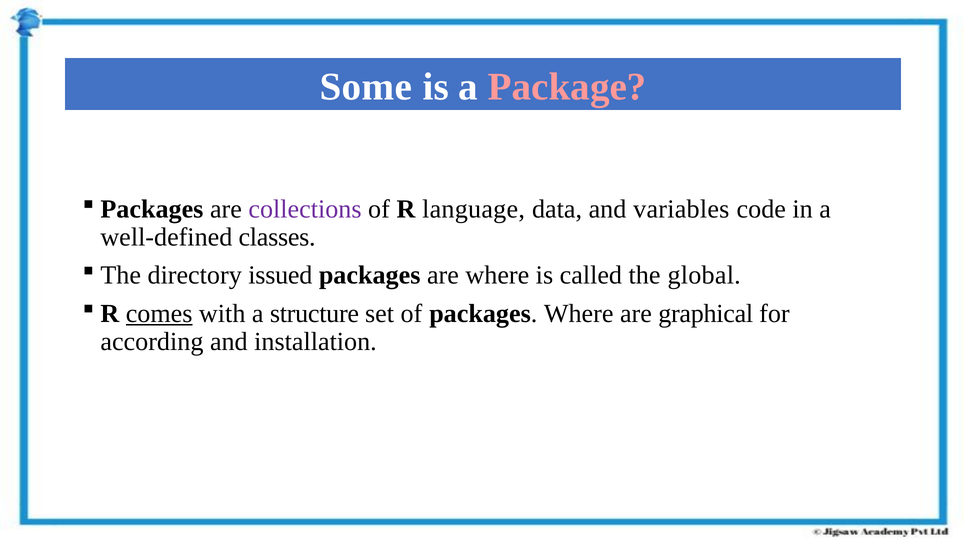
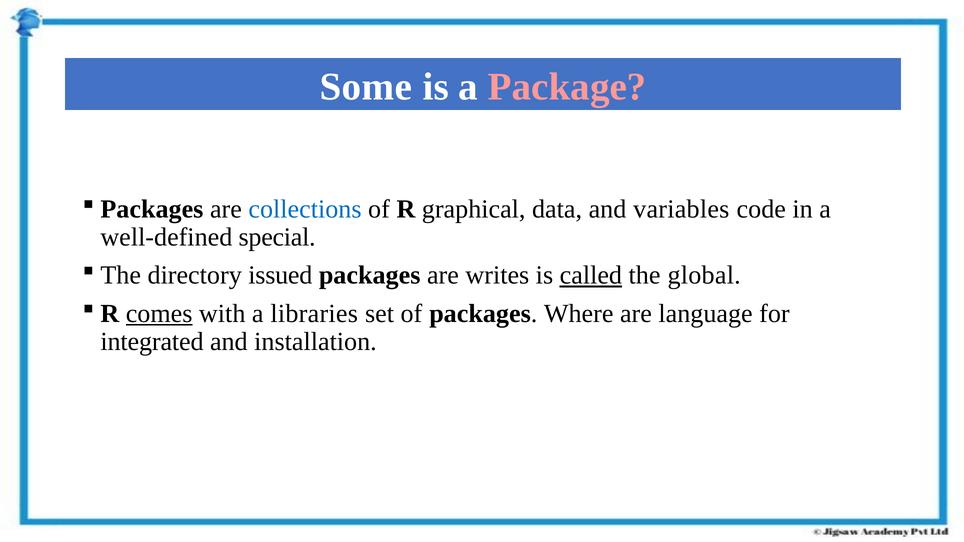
collections colour: purple -> blue (305, 209)
language: language -> graphical (474, 209)
classes: classes -> special (277, 237)
are where: where -> writes (497, 275)
called underline: none -> present (591, 275)
structure: structure -> libraries (314, 314)
graphical: graphical -> language (706, 314)
according: according -> integrated (152, 342)
